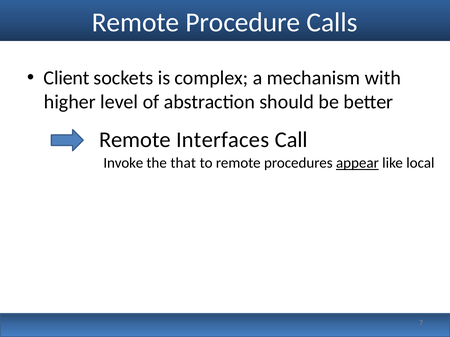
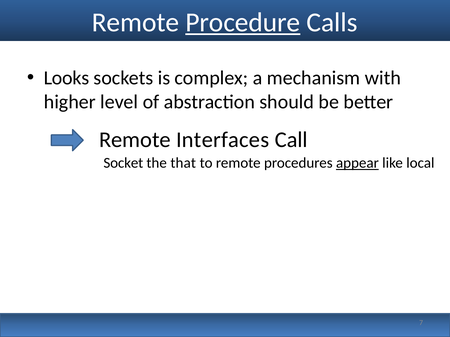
Procedure underline: none -> present (243, 22)
Client: Client -> Looks (67, 78)
Invoke: Invoke -> Socket (123, 163)
